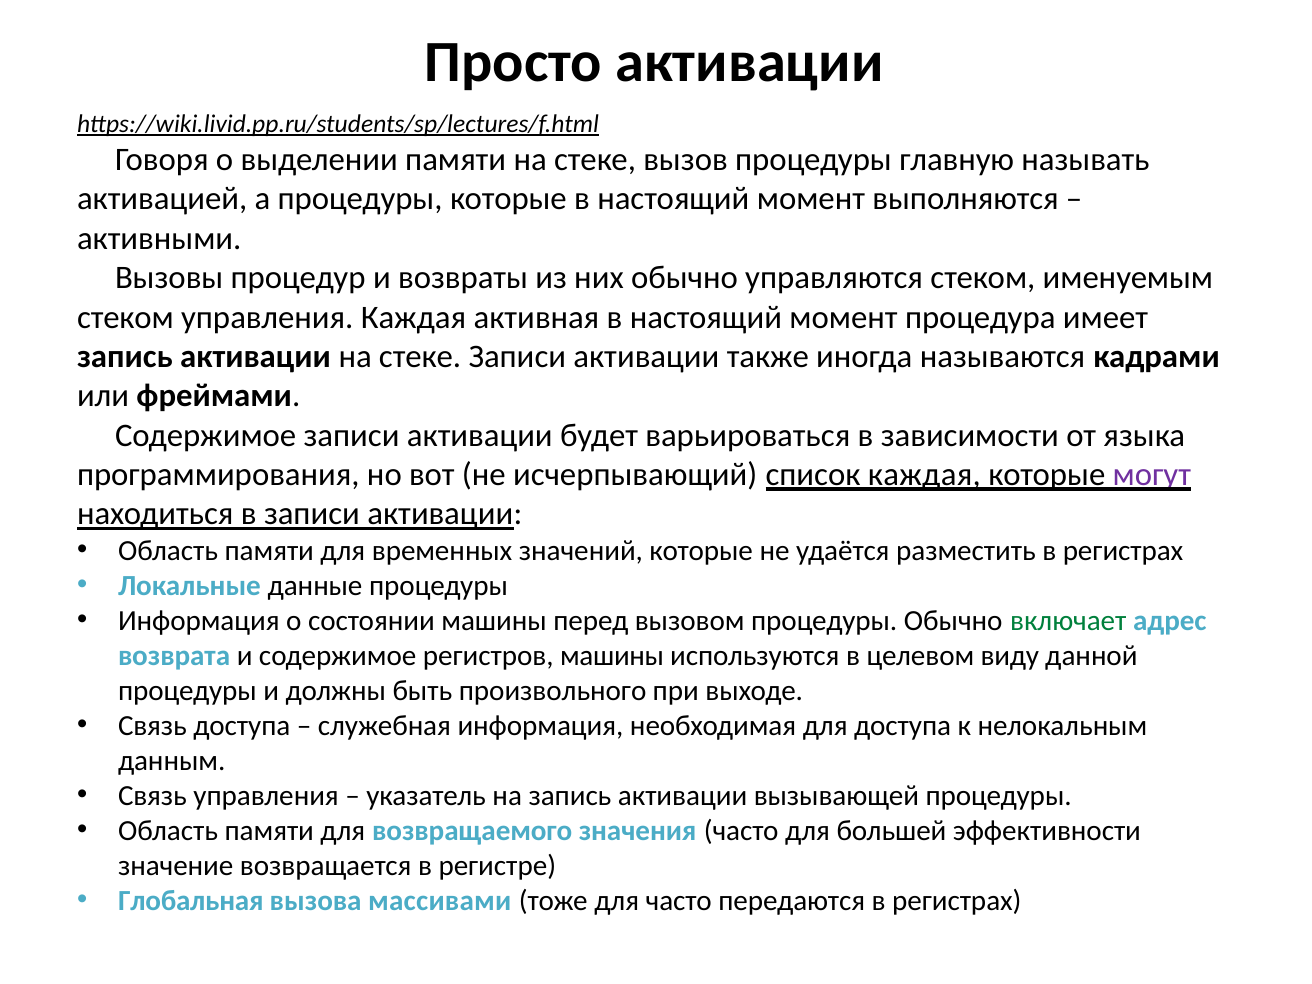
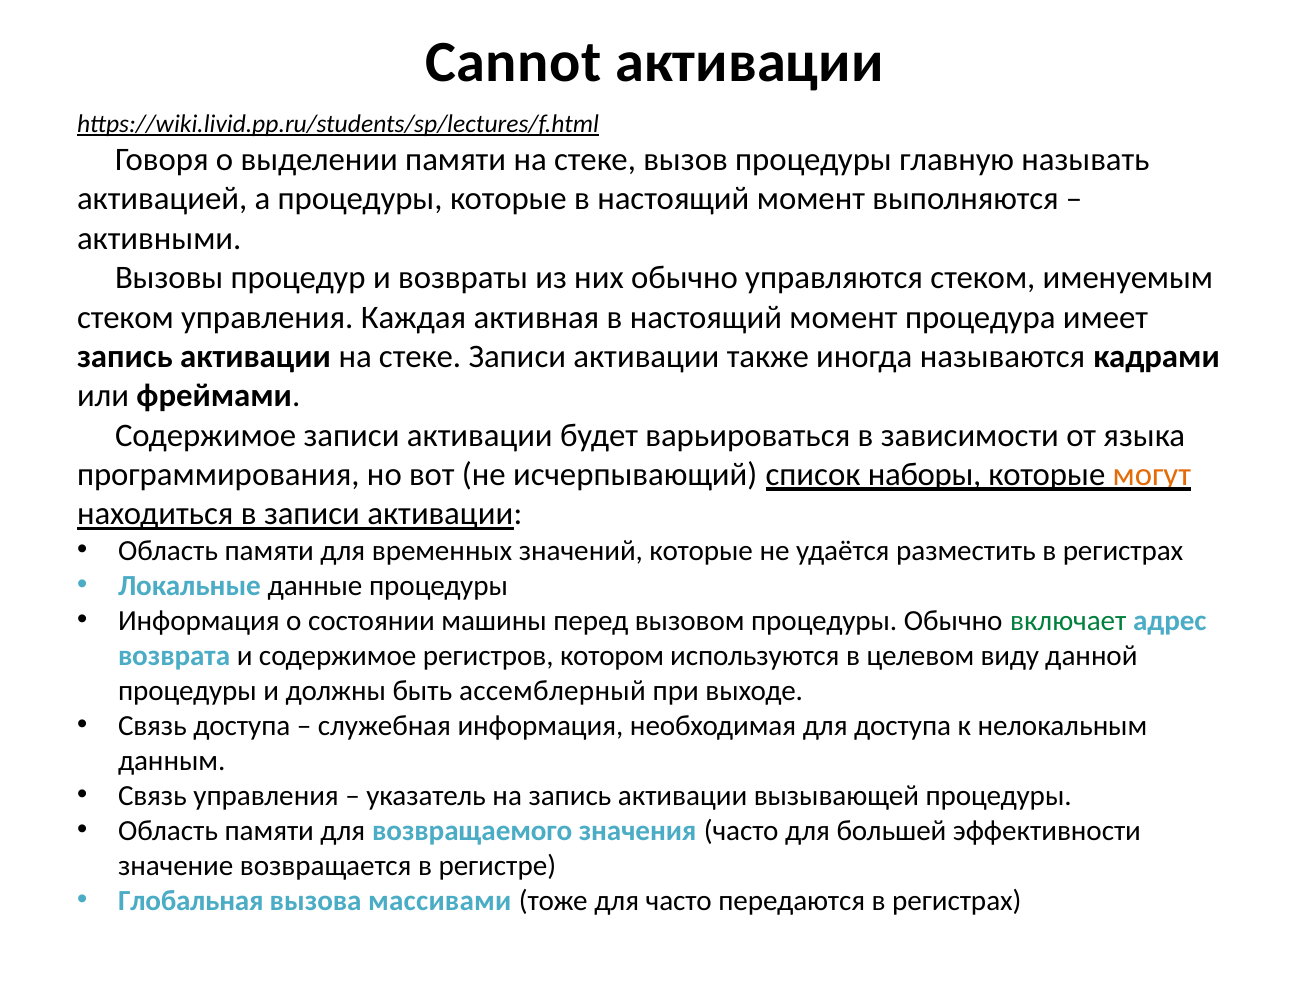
Просто: Просто -> Cannot (513, 62)
список каждая: каждая -> наборы (925, 475)
могут colour: purple -> orange (1152, 475)
регистров машины: машины -> котором (612, 656)
произвольного: произвольного -> ассемблерный (552, 691)
